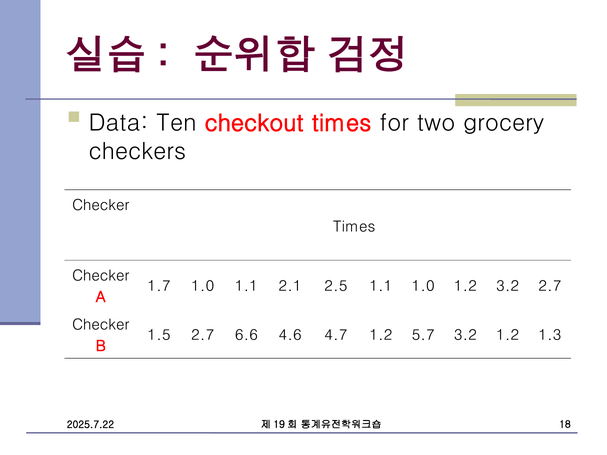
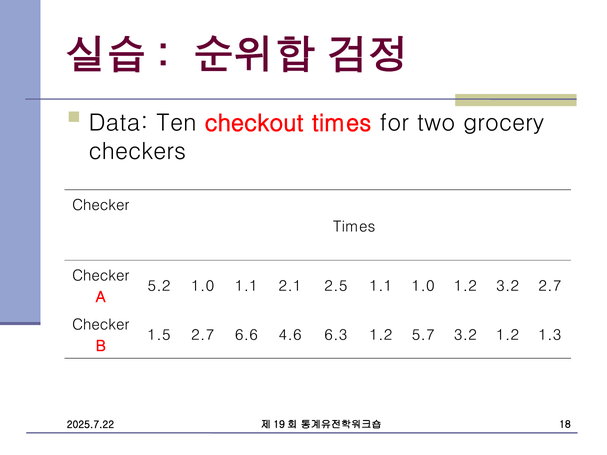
1.7: 1.7 -> 5.2 (159, 286)
4.7: 4.7 -> 6.3 (336, 335)
